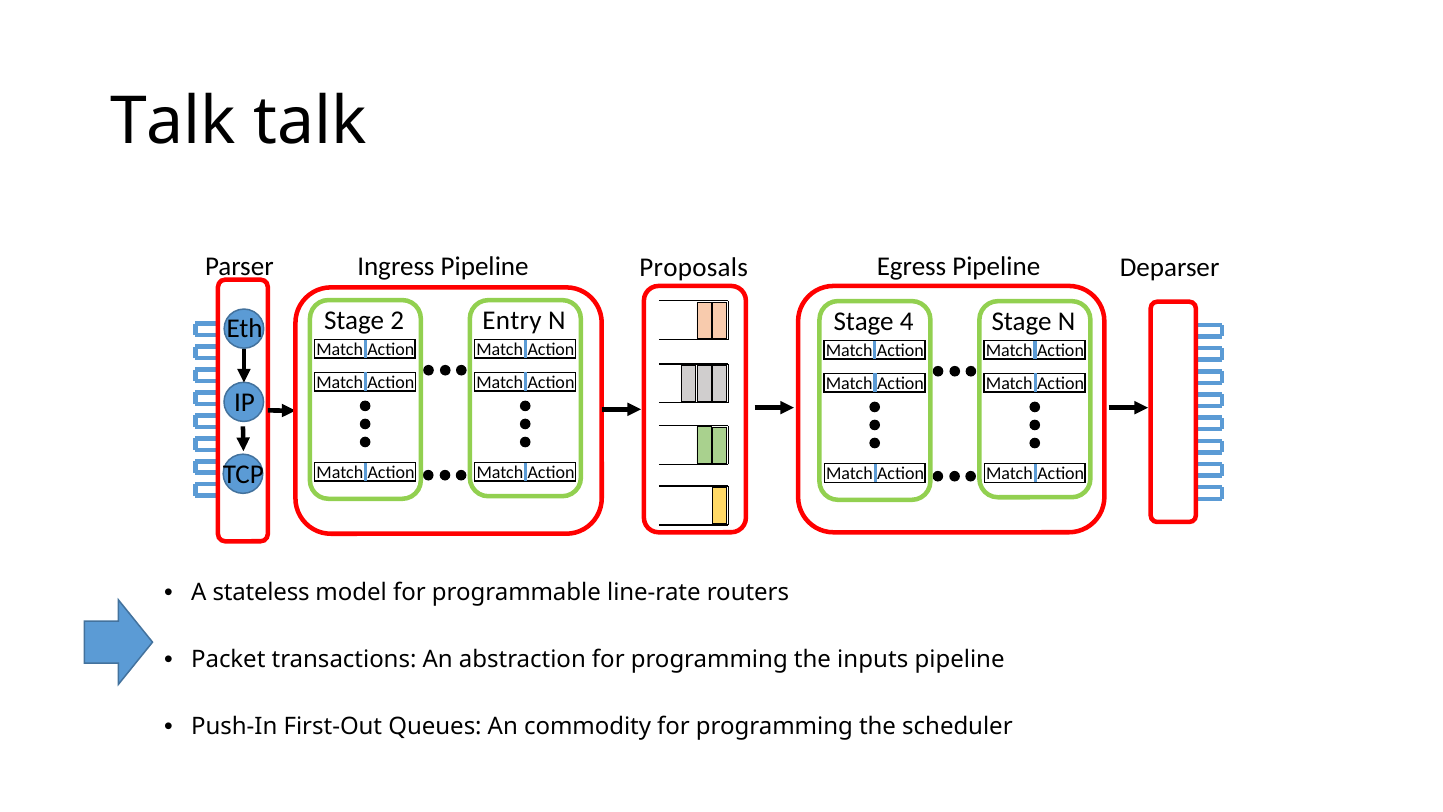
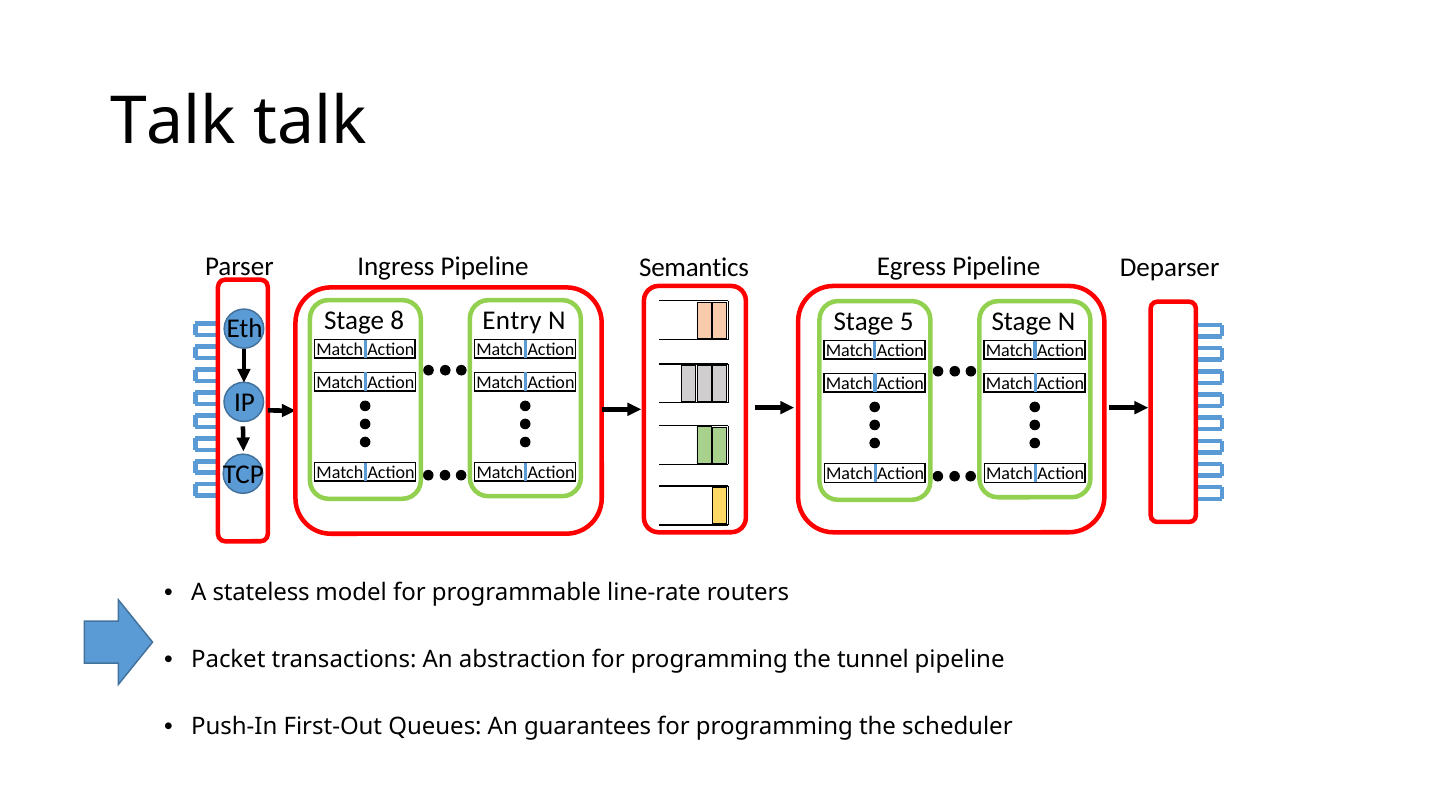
Proposals: Proposals -> Semantics (694, 268)
2: 2 -> 8 (397, 320)
4: 4 -> 5 (907, 321)
inputs: inputs -> tunnel (873, 660)
commodity: commodity -> guarantees (588, 727)
